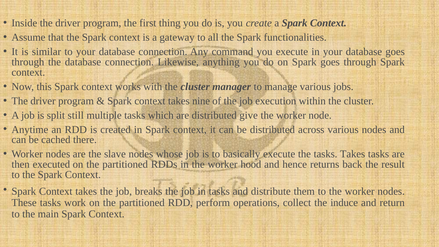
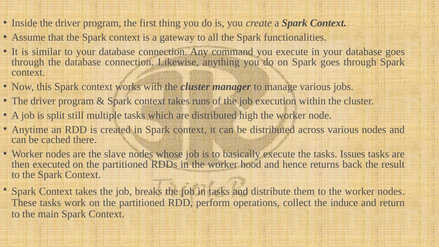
nine: nine -> runs (201, 101)
give: give -> high (249, 115)
tasks Takes: Takes -> Issues (353, 154)
